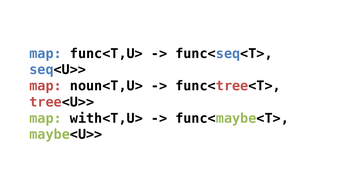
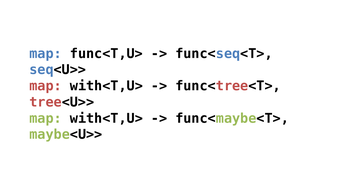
noun<T,U>: noun<T,U> -> with<T,U> (106, 86)
